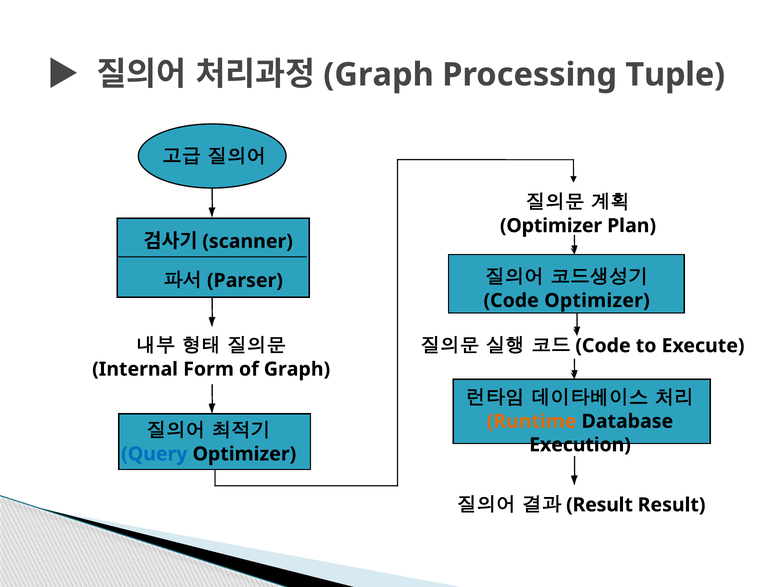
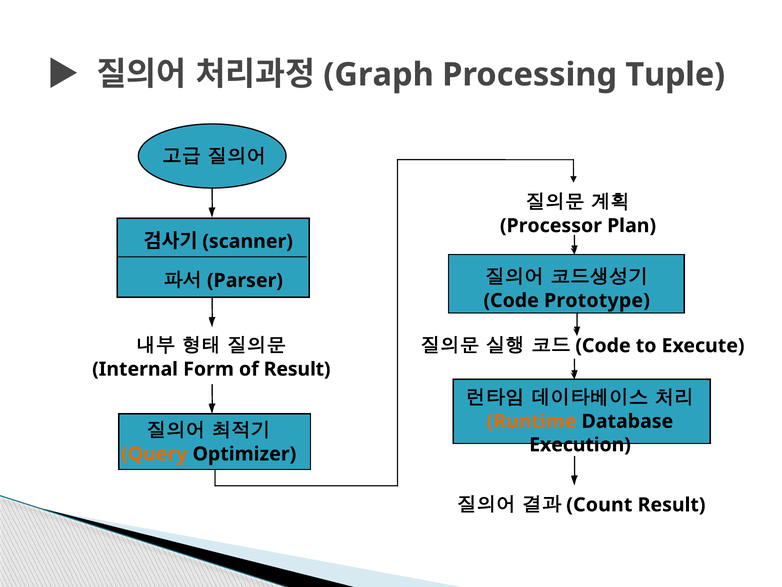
Optimizer: Optimizer -> Processor (551, 226)
Code Optimizer: Optimizer -> Prototype (597, 300)
of Graph: Graph -> Result (297, 369)
Query colour: blue -> orange (154, 454)
Result: Result -> Count (599, 504)
